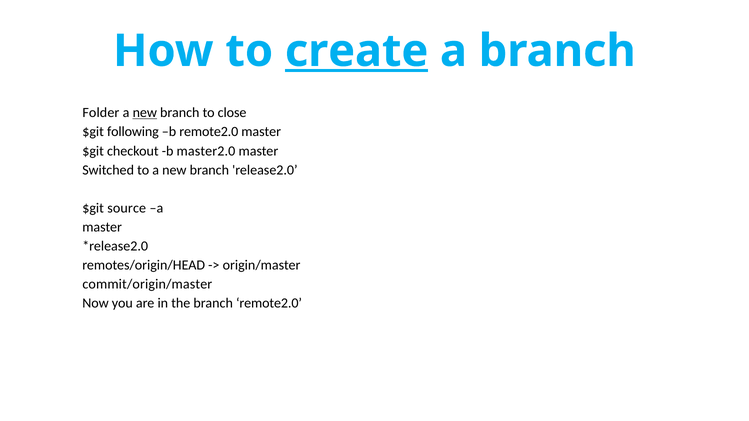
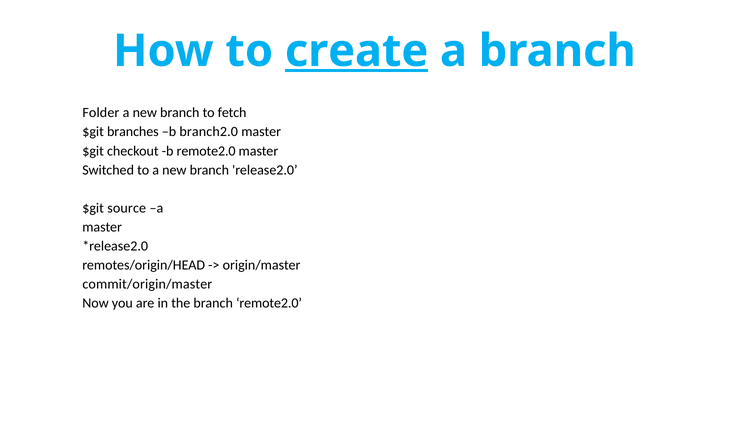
new underline: present -> none (145, 113)
close: close -> fetch (232, 113)
following: following -> branches (133, 132)
b remote2.0: remote2.0 -> branch2.0 (209, 132)
b master2.0: master2.0 -> remote2.0 (206, 151)
